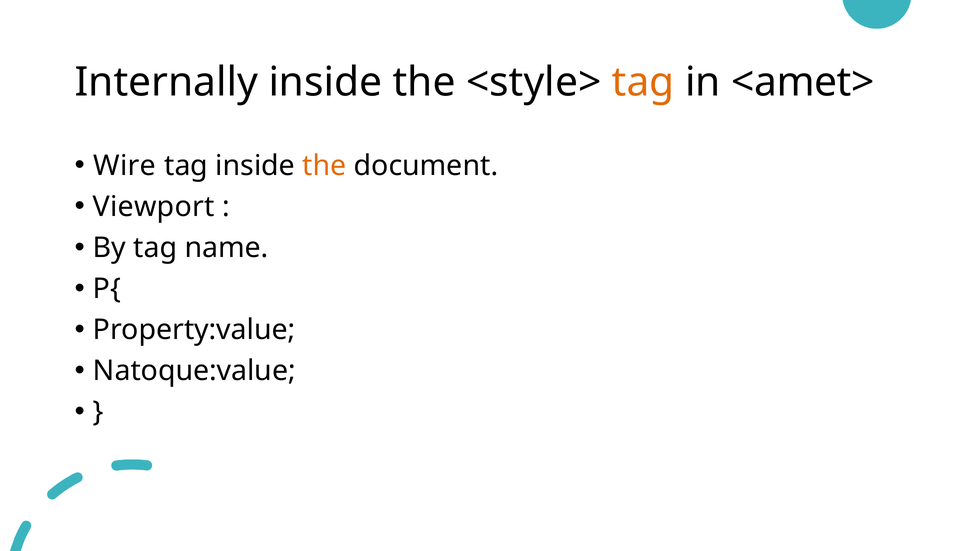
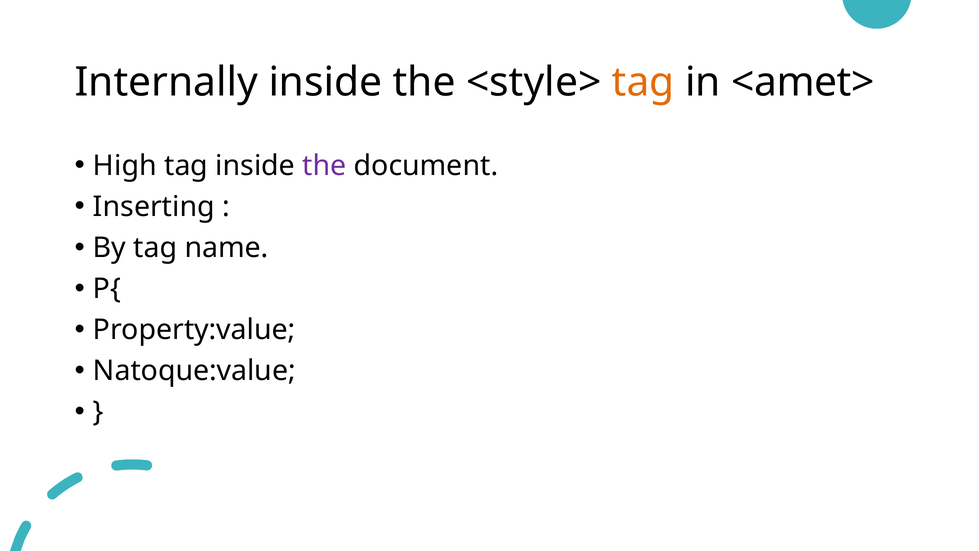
Wire: Wire -> High (125, 166)
the colour: orange -> purple (324, 166)
Viewport: Viewport -> Inserting (154, 207)
